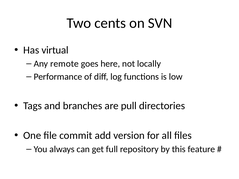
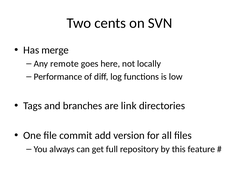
virtual: virtual -> merge (55, 50)
pull: pull -> link (129, 106)
